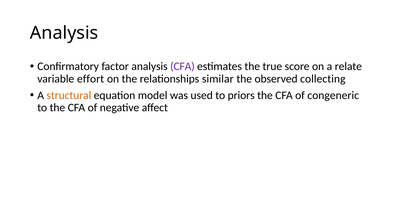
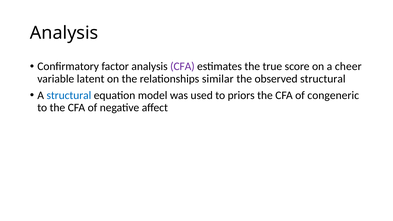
relate: relate -> cheer (348, 66)
effort: effort -> latent (91, 79)
observed collecting: collecting -> structural (323, 79)
structural colour: orange -> blue (69, 95)
